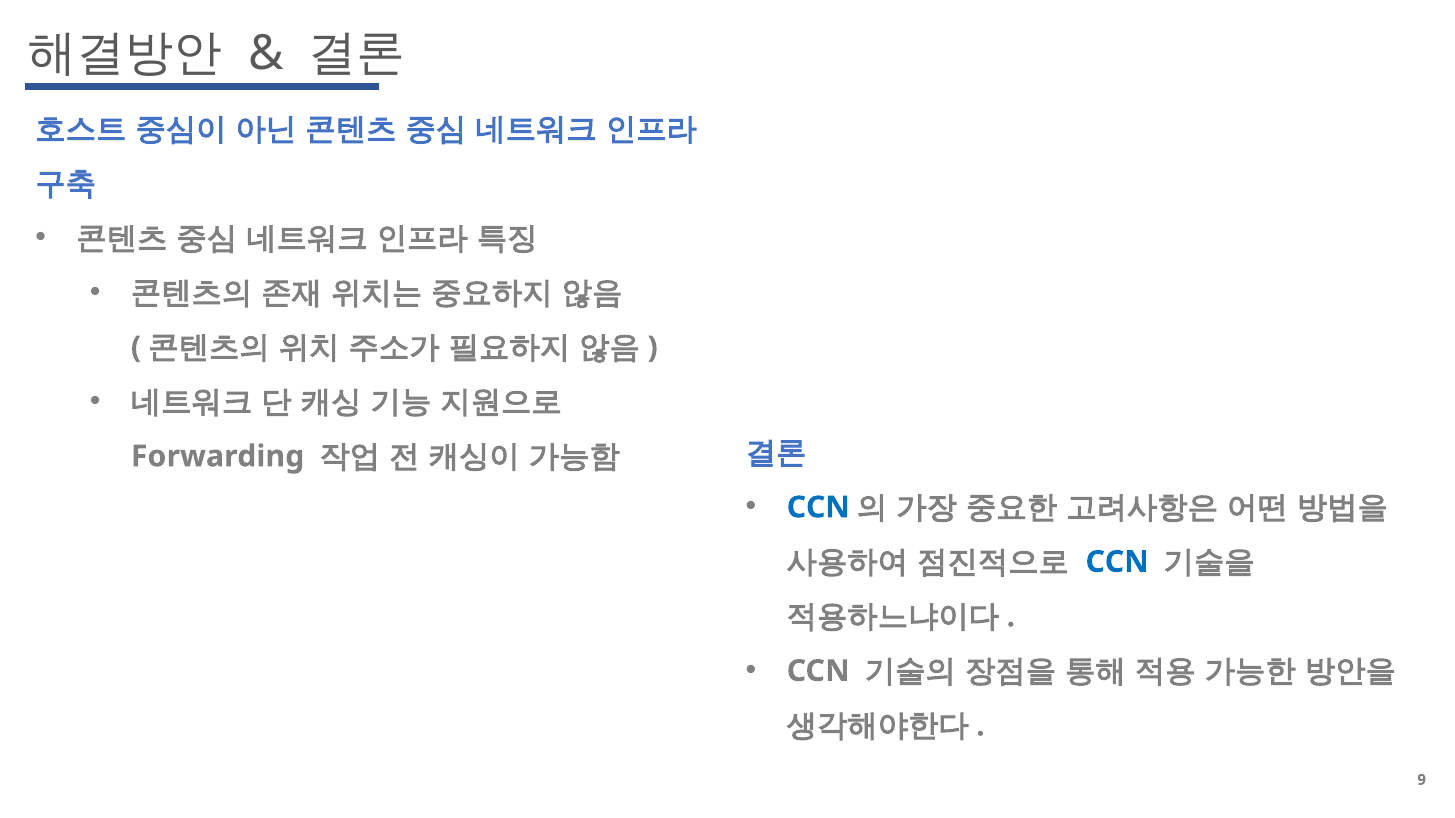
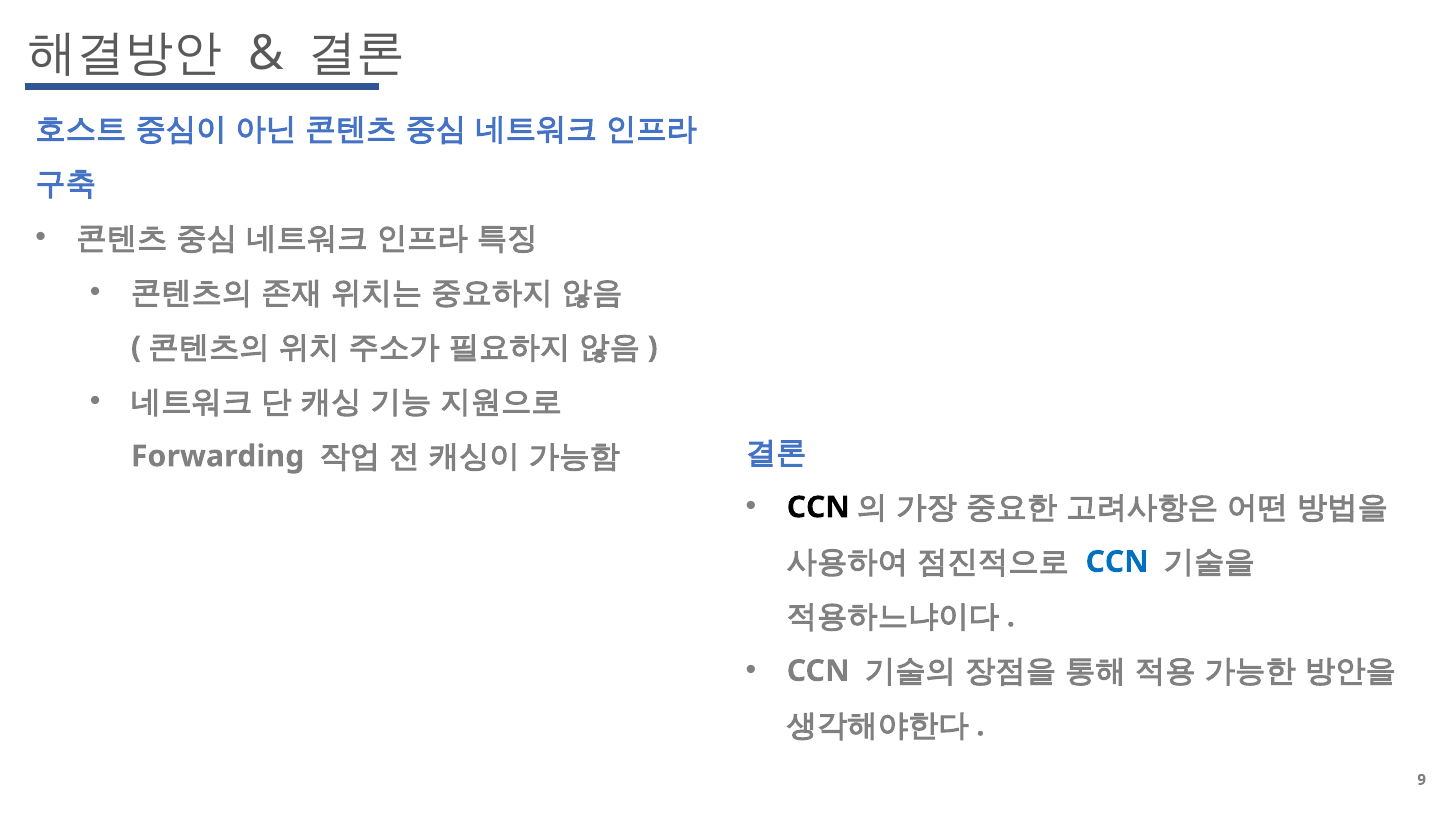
CCN colour: blue -> black (818, 508)
